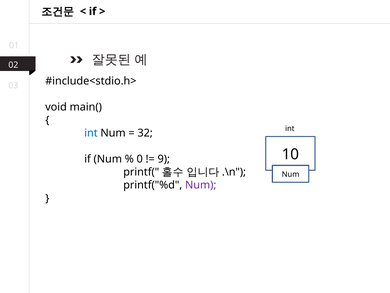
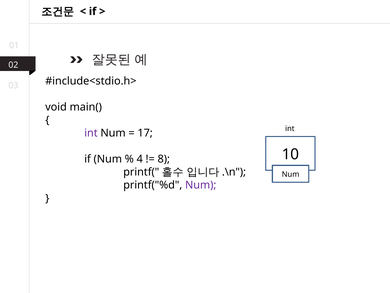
int colour: blue -> purple (91, 133)
32: 32 -> 17 (145, 133)
0: 0 -> 4 (140, 159)
9: 9 -> 8 (164, 159)
